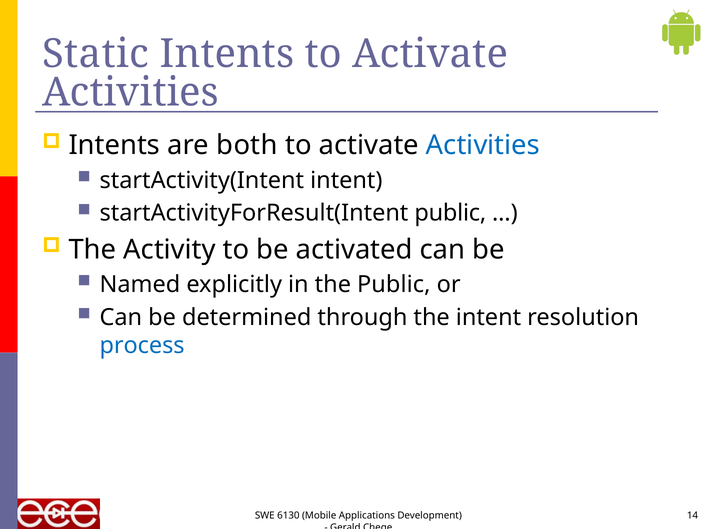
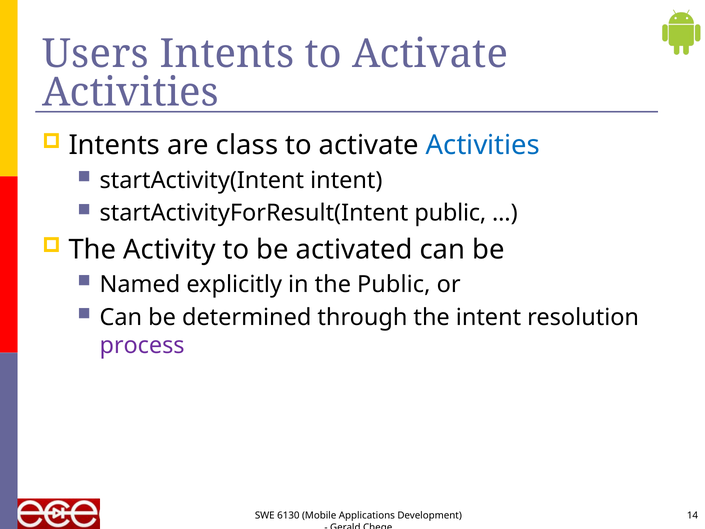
Static: Static -> Users (96, 54)
both: both -> class (247, 145)
process colour: blue -> purple (142, 345)
